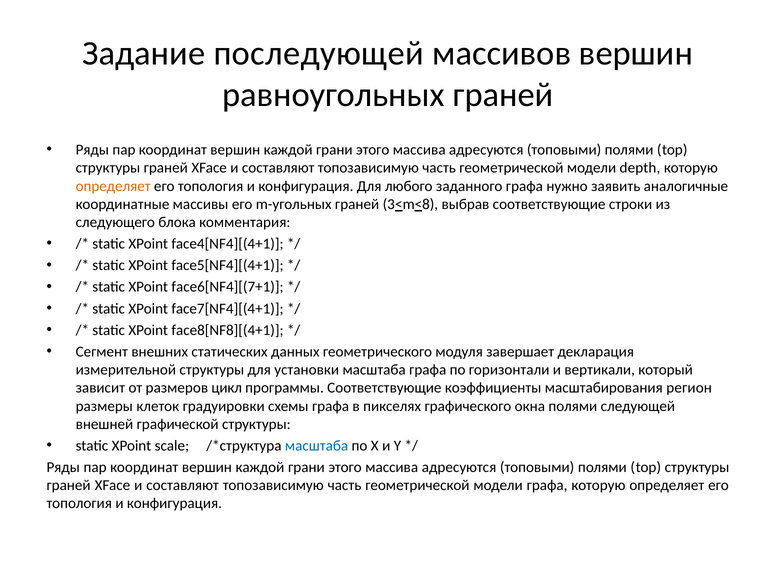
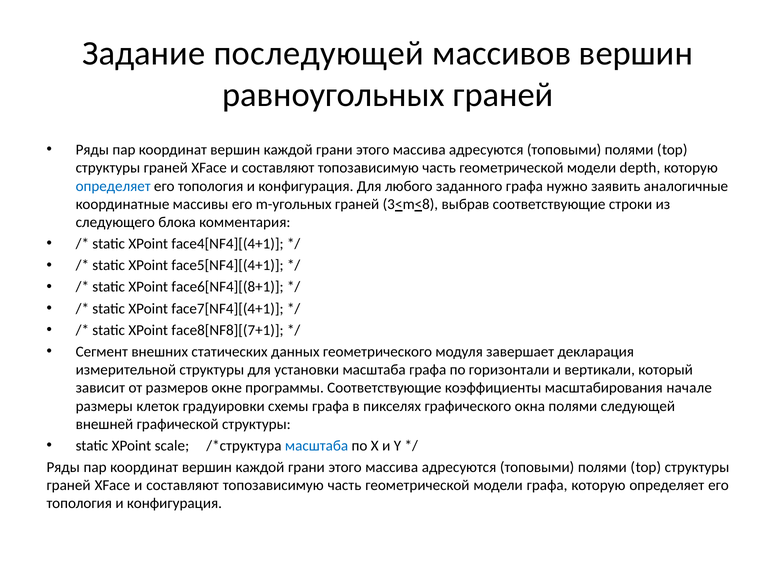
определяет colour: orange -> blue (113, 186)
face6[NF4][(7+1: face6[NF4][(7+1 -> face6[NF4][(8+1 (228, 287)
face8[NF8][(4+1: face8[NF8][(4+1 -> face8[NF8][(7+1 (228, 330)
цикл: цикл -> окне (227, 388)
регион: регион -> начале (689, 388)
